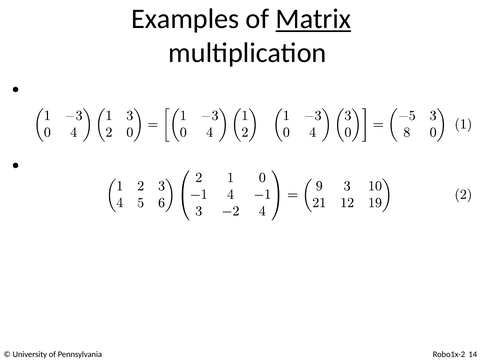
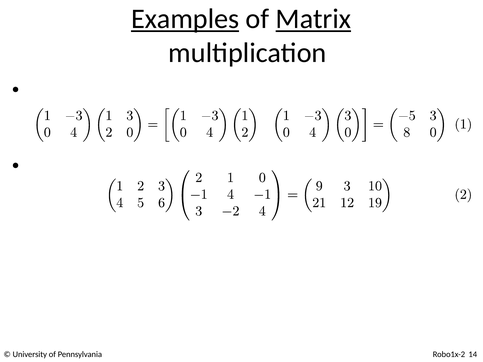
Examples underline: none -> present (185, 19)
